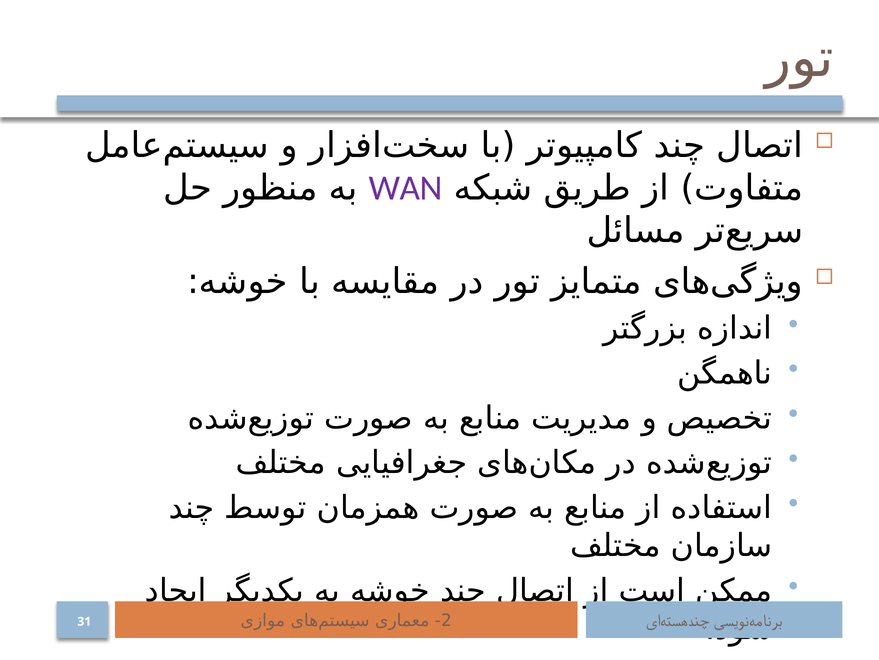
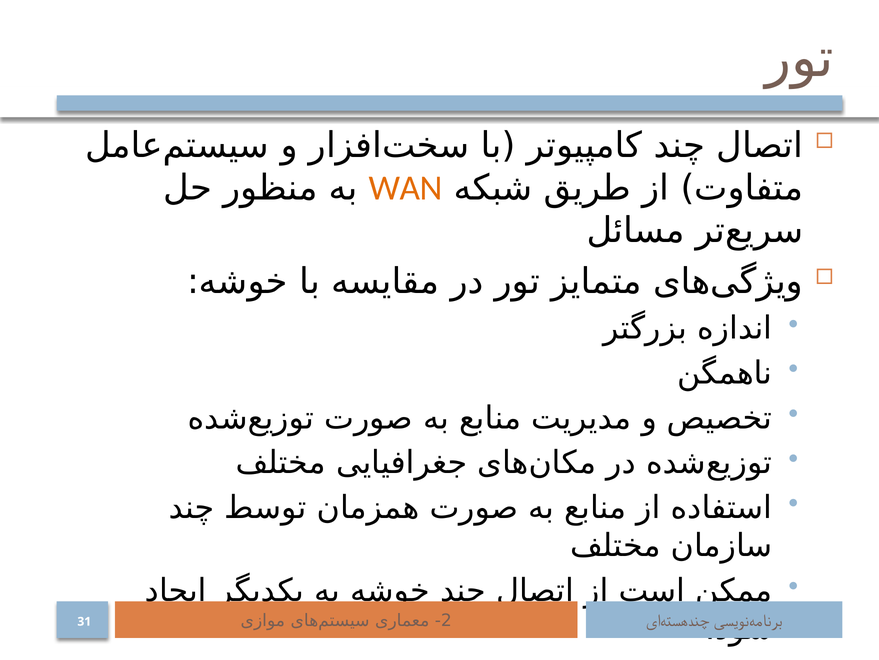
WAN colour: purple -> orange (406, 188)
